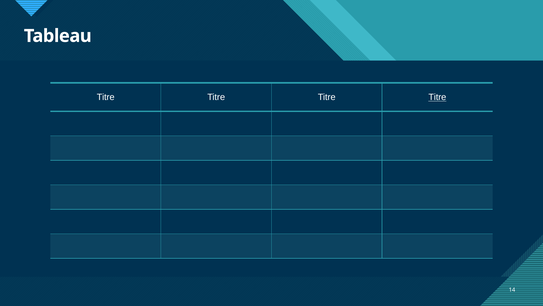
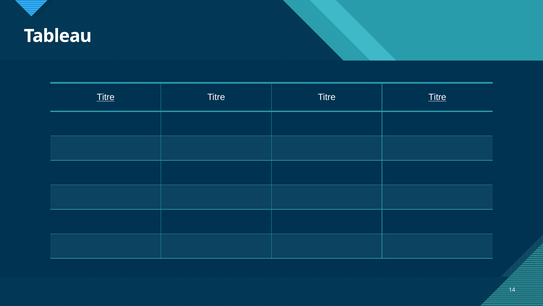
Titre underline: none -> present (106, 97)
